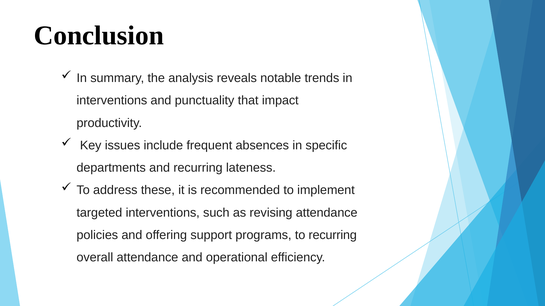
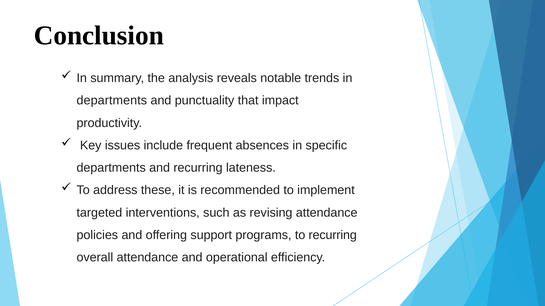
interventions: interventions -> departments (112, 101)
